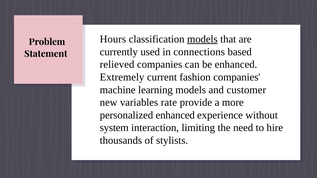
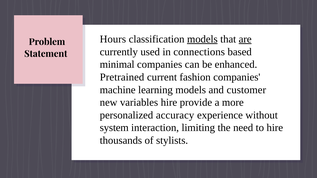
are underline: none -> present (245, 39)
relieved: relieved -> minimal (117, 65)
Extremely: Extremely -> Pretrained (122, 77)
variables rate: rate -> hire (169, 103)
personalized enhanced: enhanced -> accuracy (175, 115)
